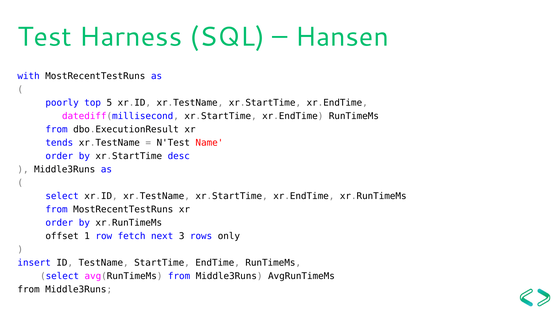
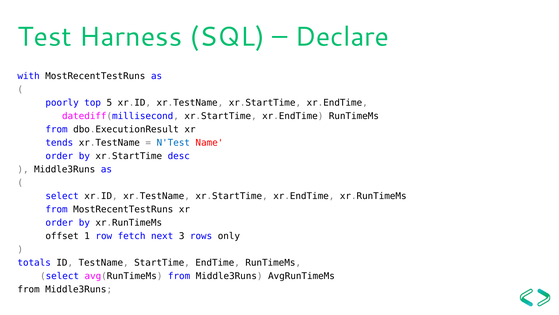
Hansen: Hansen -> Declare (342, 37)
N'Test colour: black -> blue (173, 143)
insert: insert -> totals (34, 262)
